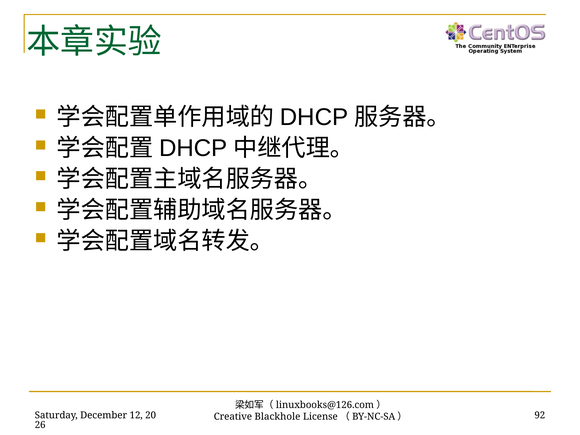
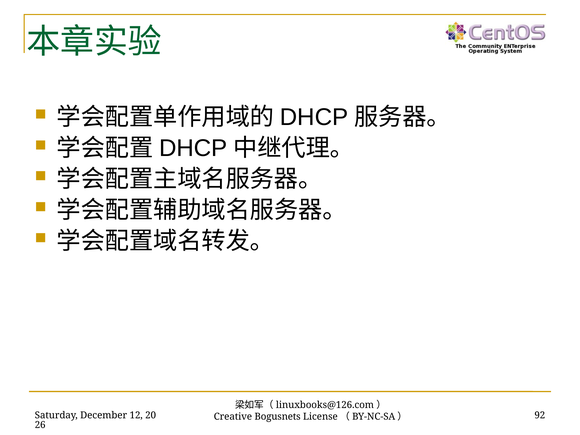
Blackhole: Blackhole -> Bogusnets (278, 417)
